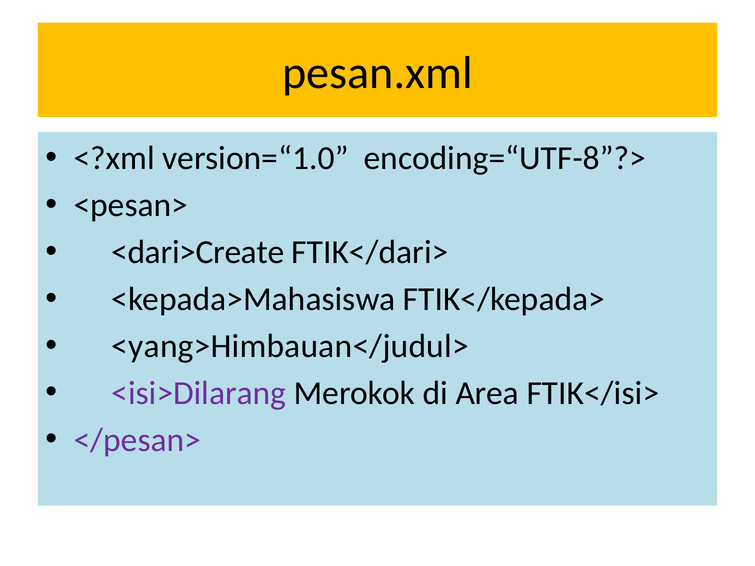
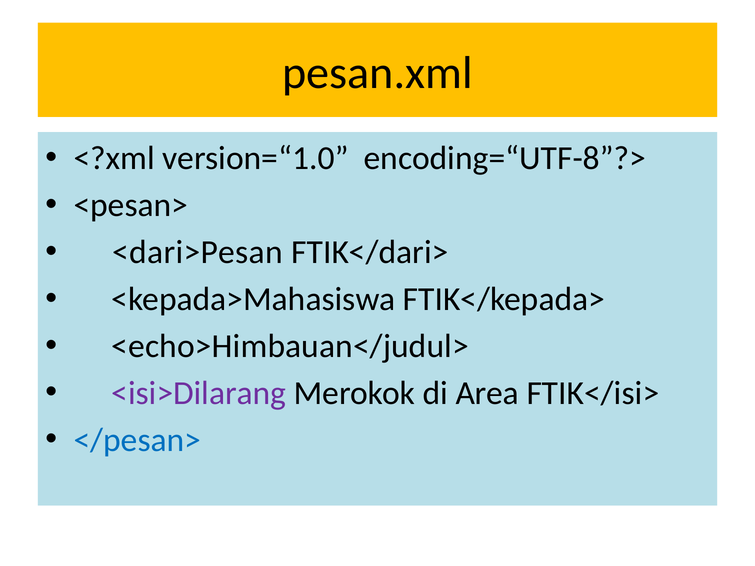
<dari>Create: <dari>Create -> <dari>Pesan (197, 252)
<yang>Himbauan</judul>: <yang>Himbauan</judul> -> <echo>Himbauan</judul> (290, 346)
</pesan> colour: purple -> blue (137, 440)
